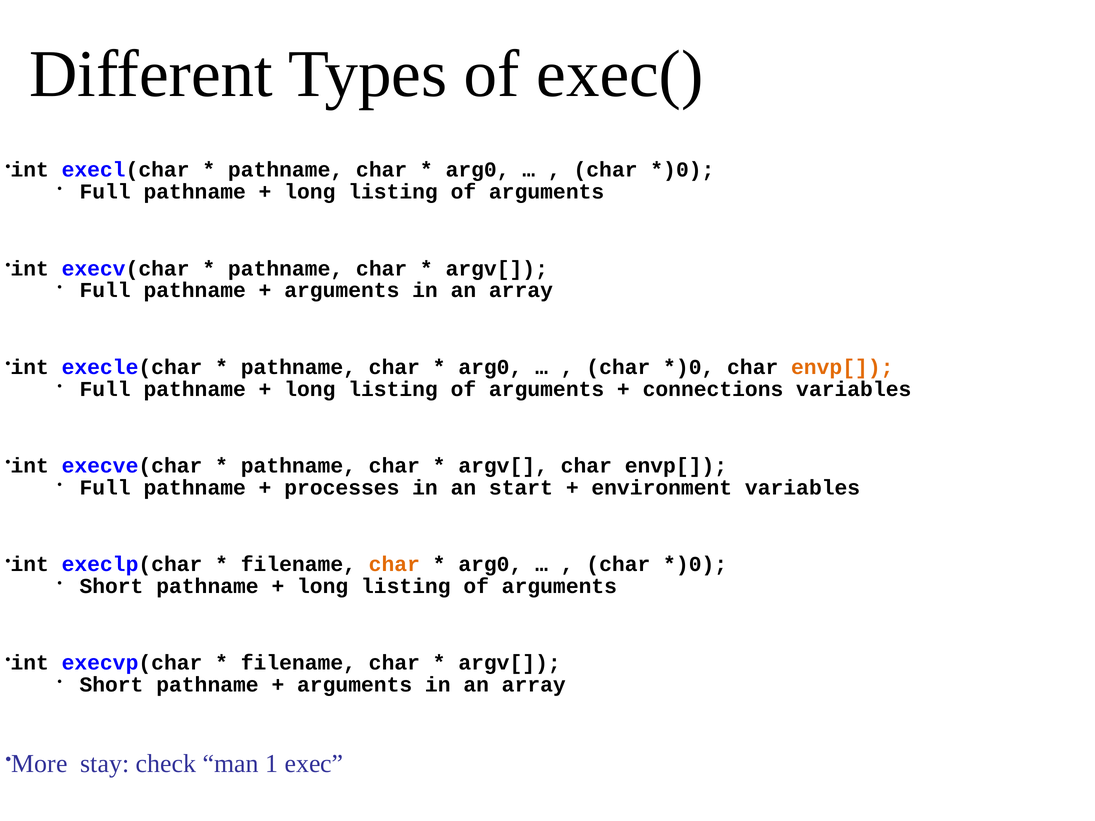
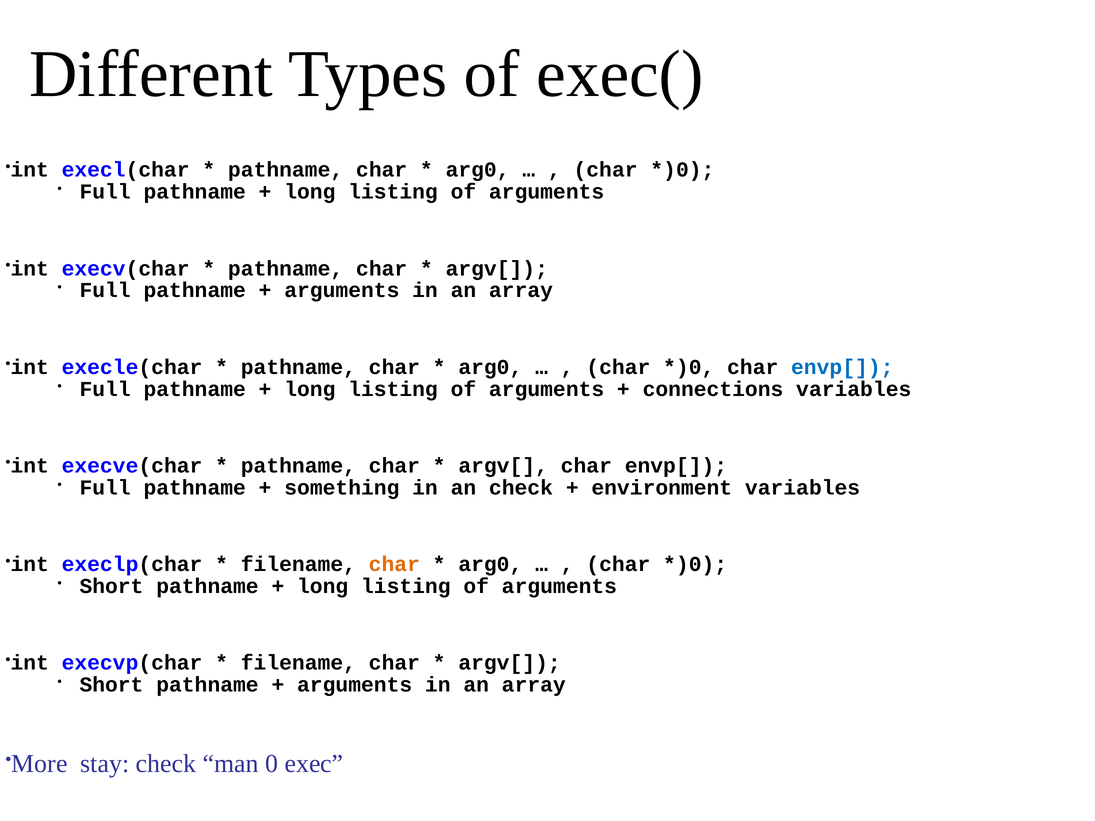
envp[ colour: orange -> blue (842, 367)
processes: processes -> something (342, 488)
an start: start -> check (521, 488)
1: 1 -> 0 (272, 764)
